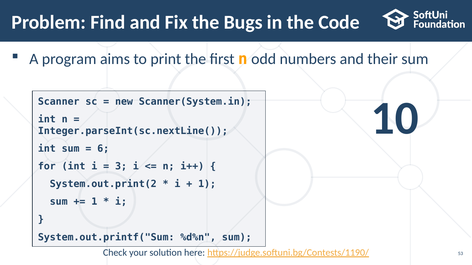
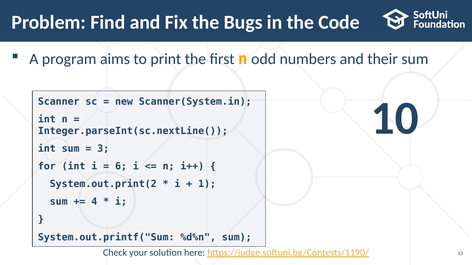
6: 6 -> 3 (103, 149)
3: 3 -> 6 (121, 167)
1: 1 -> 4 (94, 202)
